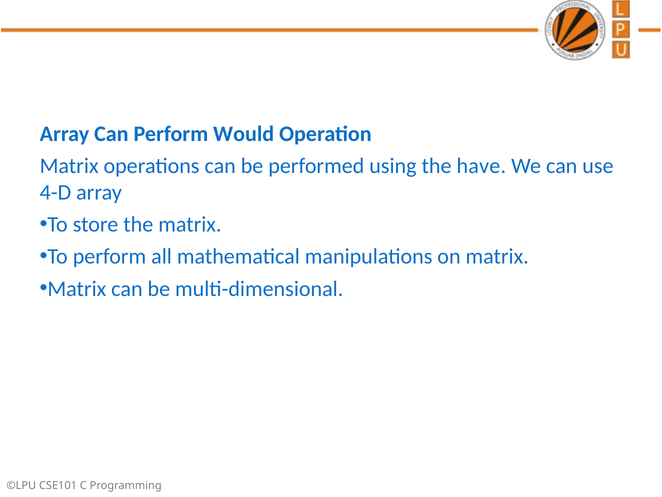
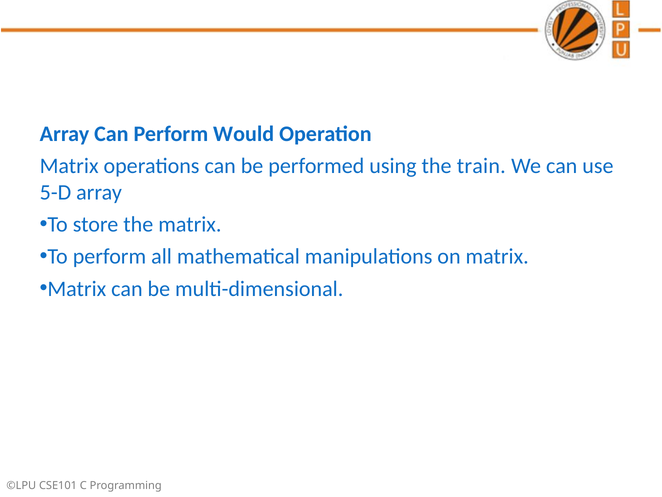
have: have -> train (481, 166)
4-D: 4-D -> 5-D (55, 192)
